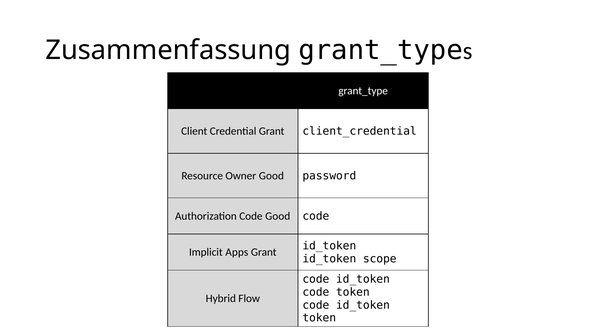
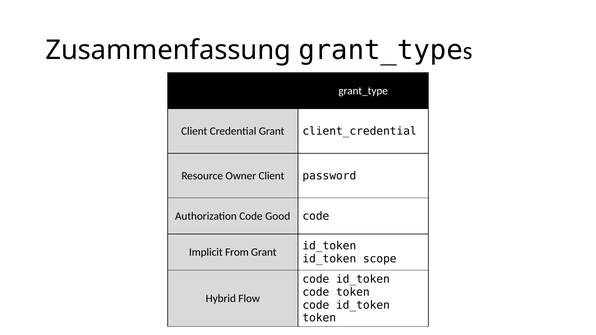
Owner Good: Good -> Client (271, 176)
Apps: Apps -> From (237, 252)
